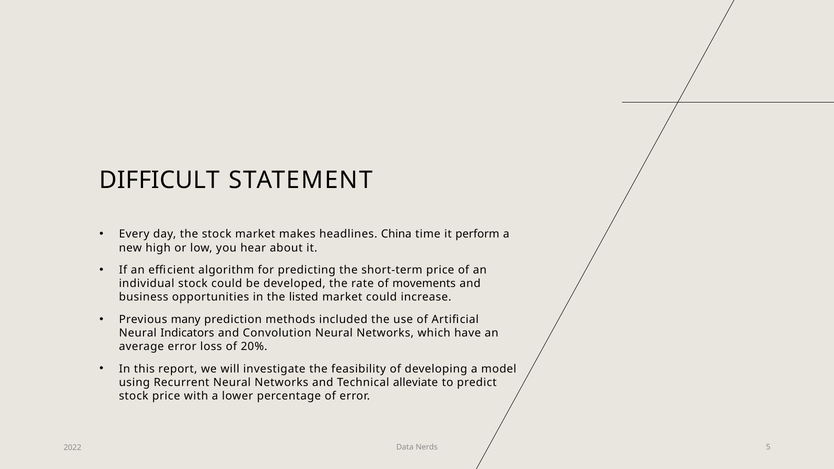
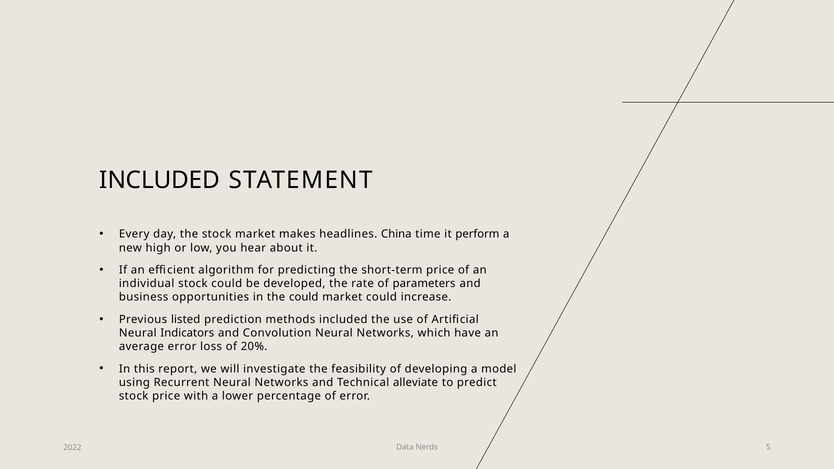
DIFFICULT: DIFFICULT -> INCLUDED (160, 180)
movements: movements -> parameters (424, 284)
the listed: listed -> could (304, 297)
many: many -> listed (186, 320)
